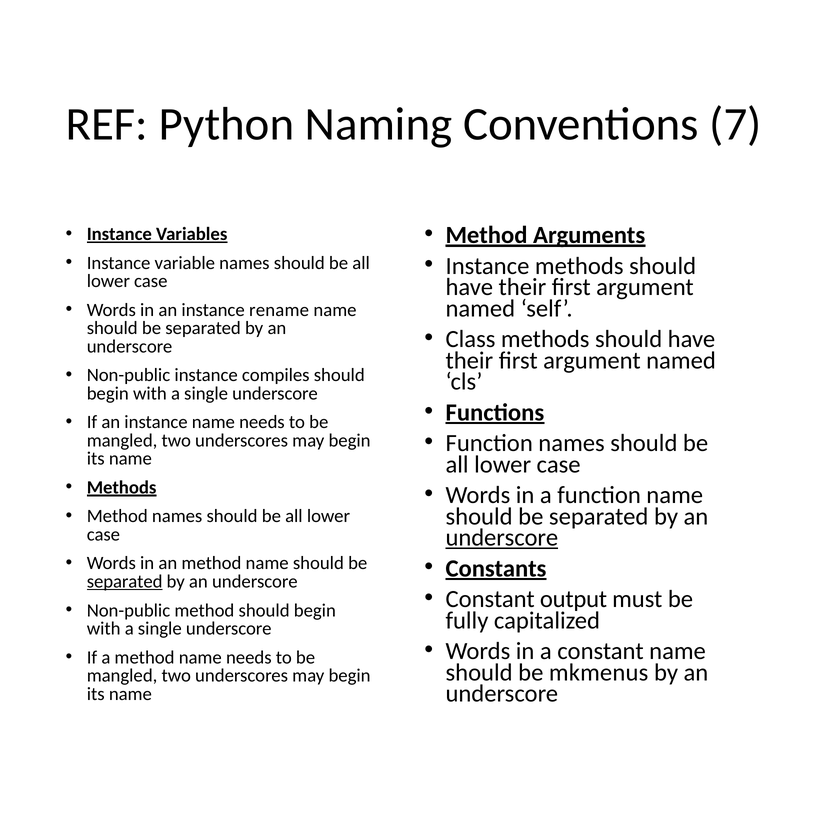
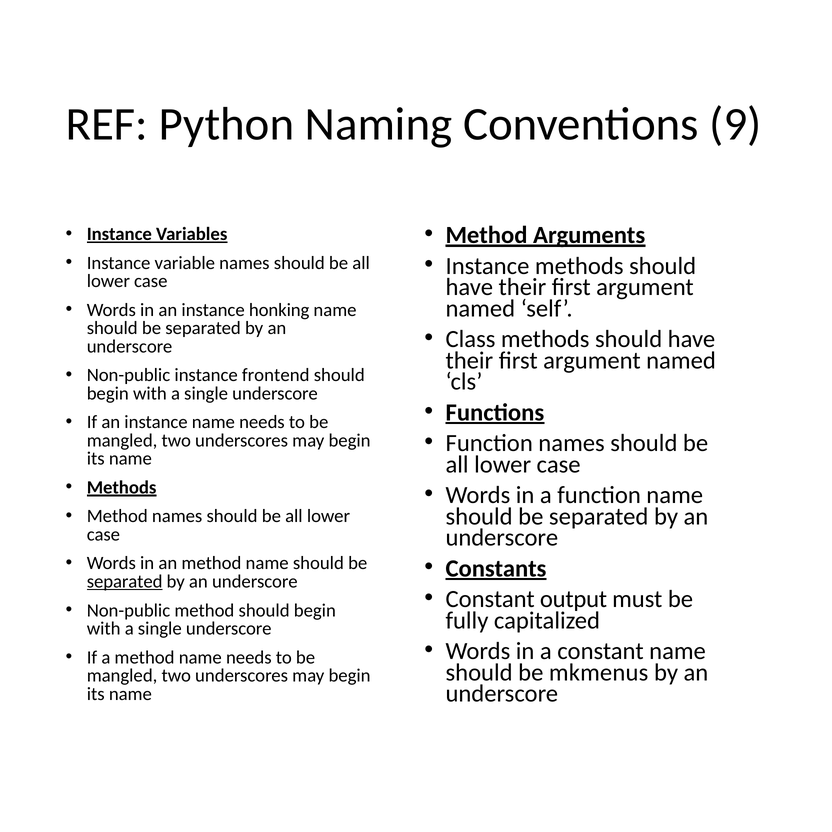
7: 7 -> 9 (735, 124)
rename: rename -> honking (279, 310)
compiles: compiles -> frontend (276, 375)
underscore underline: present -> none (502, 538)
